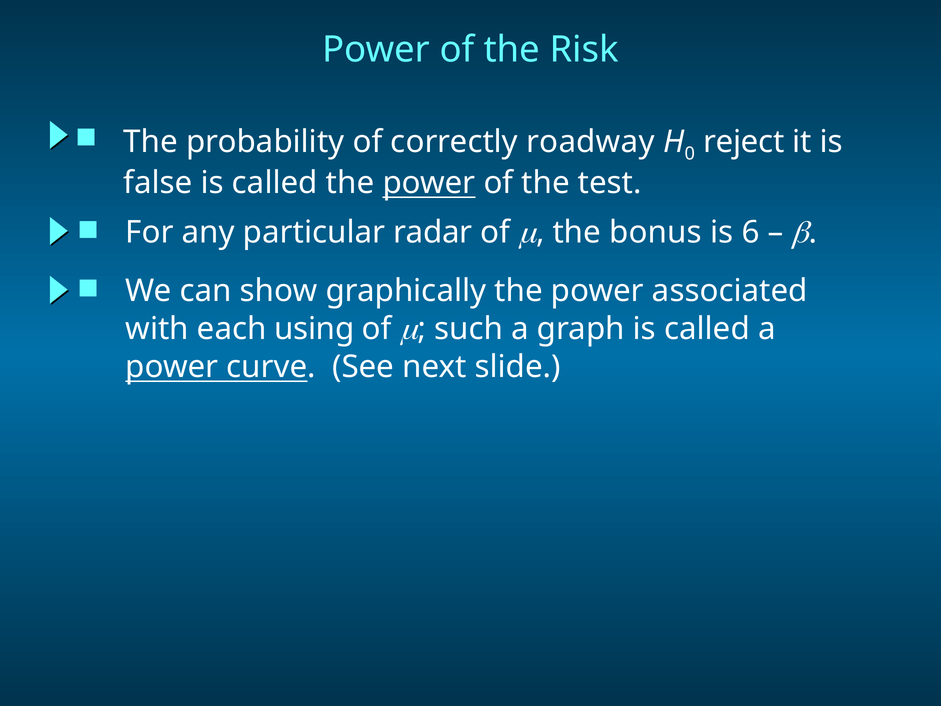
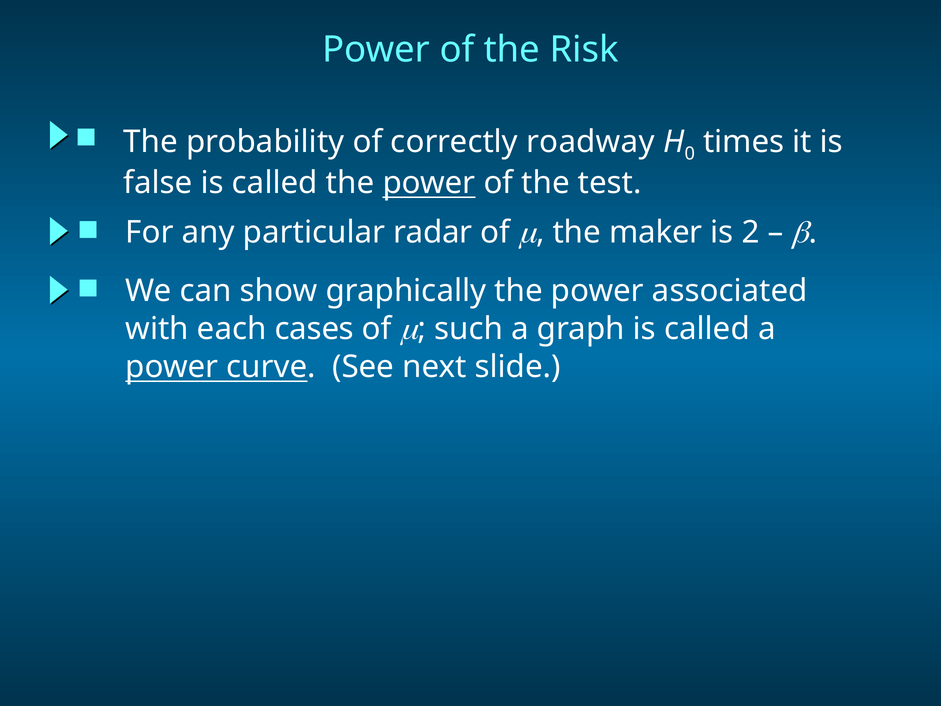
reject: reject -> times (744, 142)
bonus: bonus -> maker (656, 232)
6: 6 -> 2 (751, 232)
using: using -> cases (314, 329)
